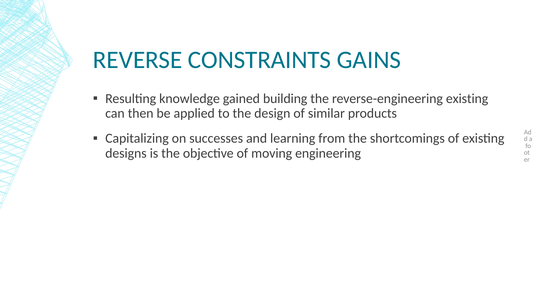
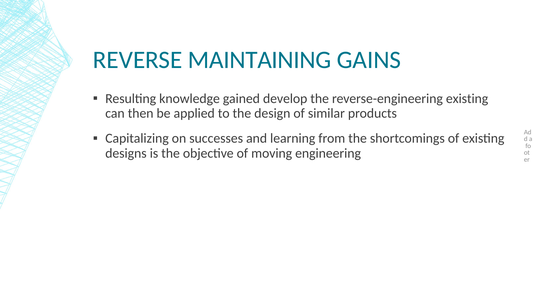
CONSTRAINTS: CONSTRAINTS -> MAINTAINING (260, 60)
building: building -> develop (285, 99)
